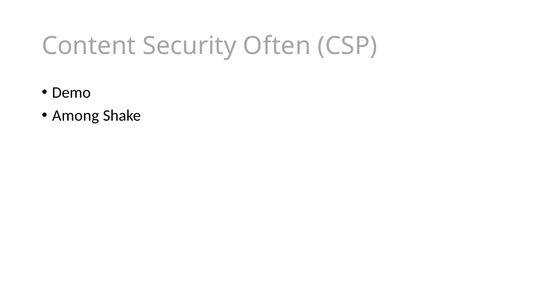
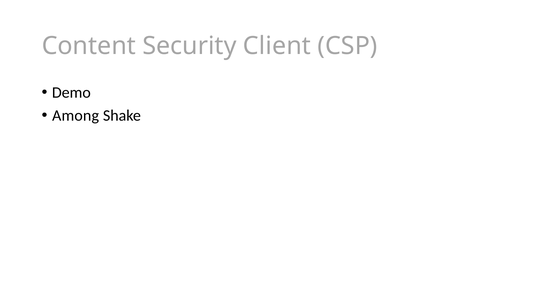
Often: Often -> Client (277, 46)
